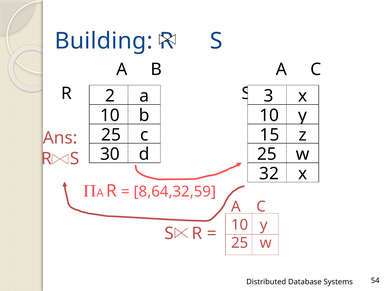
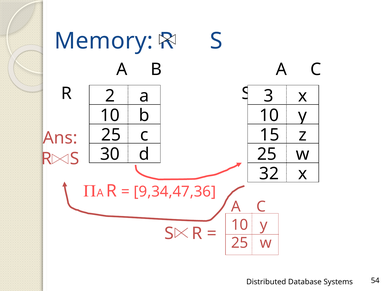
Building: Building -> Memory (104, 41)
8,64,32,59: 8,64,32,59 -> 9,34,47,36 (175, 192)
